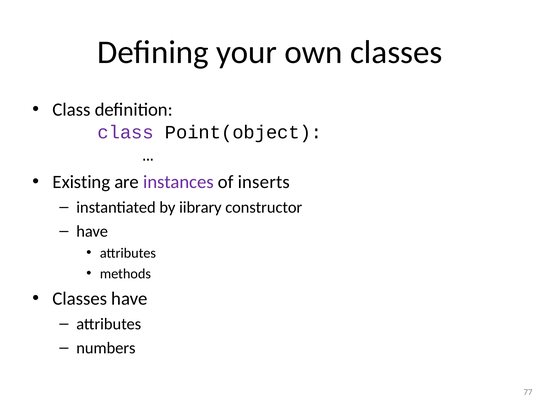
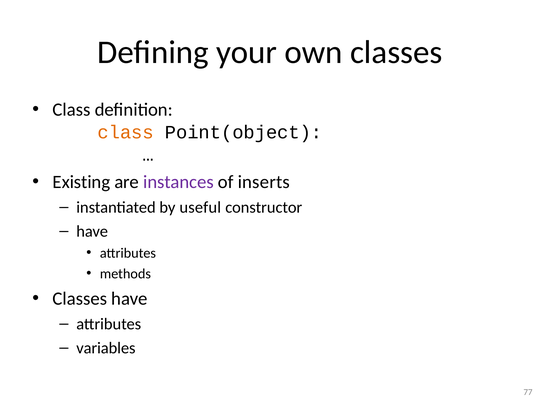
class colour: purple -> orange (126, 132)
iibrary: iibrary -> useful (200, 207)
numbers: numbers -> variables (106, 348)
